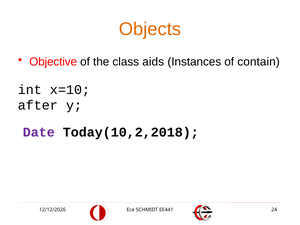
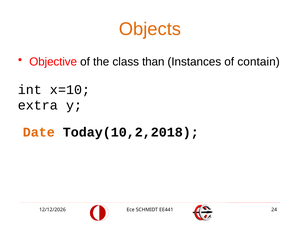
aids: aids -> than (153, 62)
after: after -> extra (38, 105)
Date colour: purple -> orange (39, 132)
